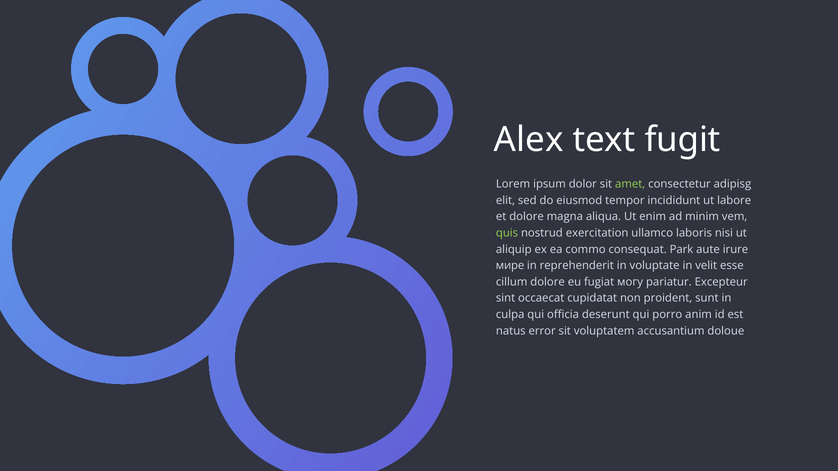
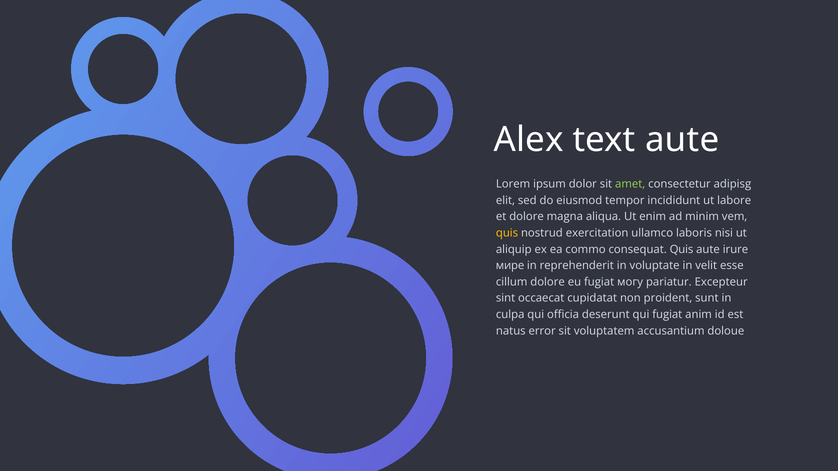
text fugit: fugit -> aute (682, 140)
quis colour: light green -> yellow (507, 233)
consequat Park: Park -> Quis (682, 249)
qui porro: porro -> fugiat (667, 315)
